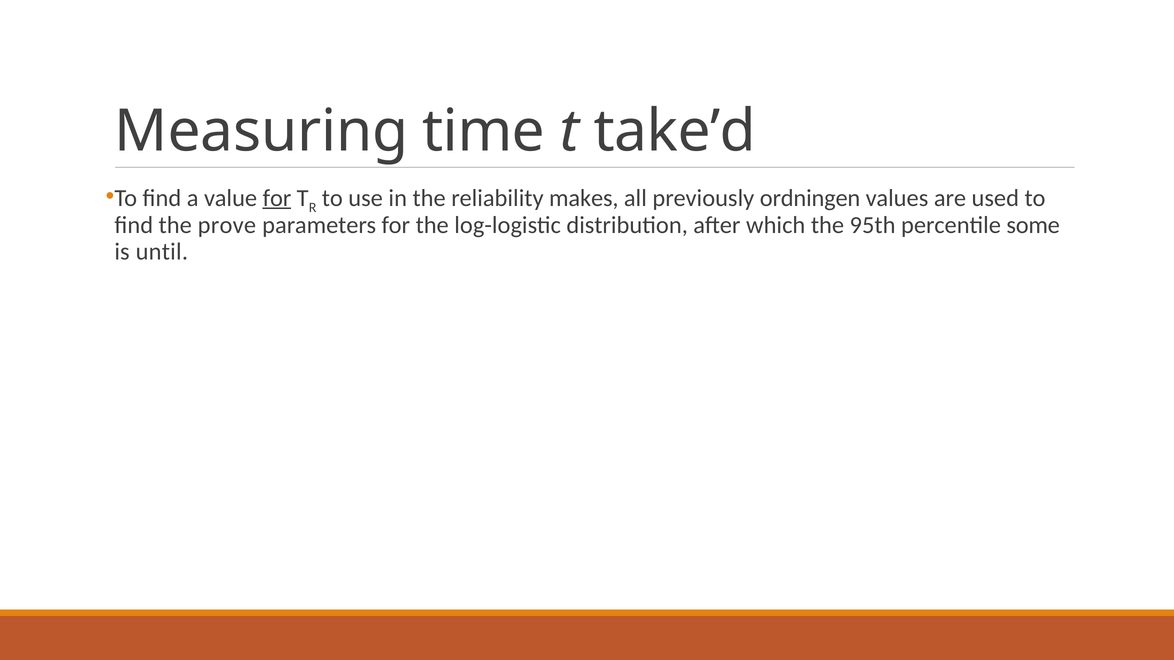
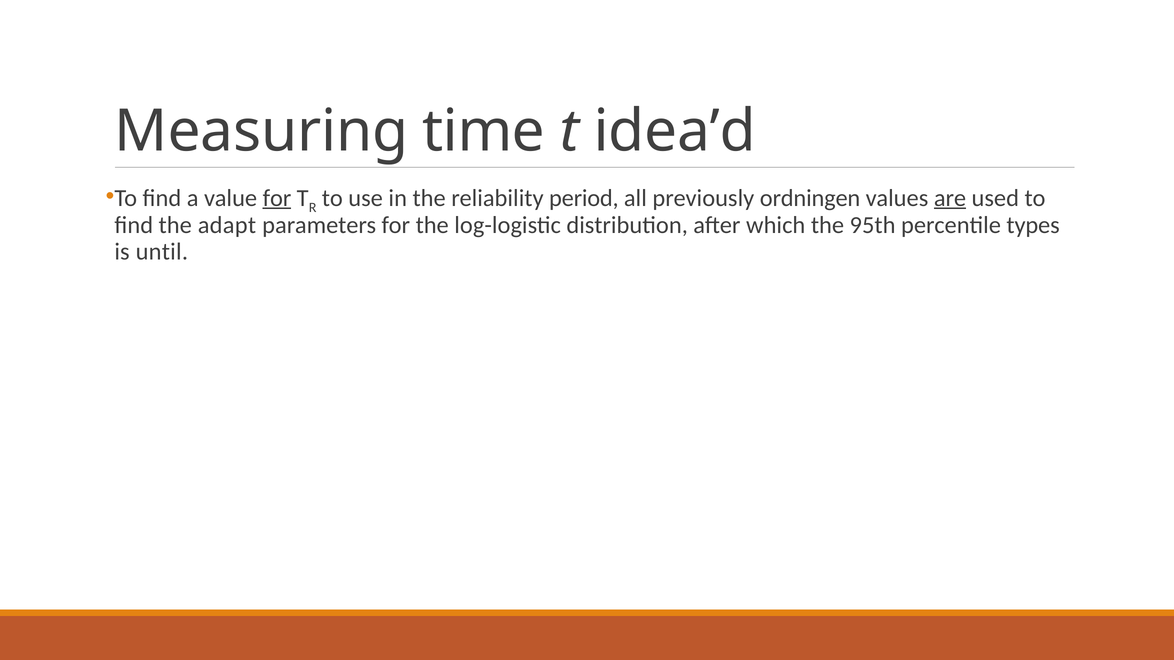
take’d: take’d -> idea’d (675, 132)
makes: makes -> period (584, 198)
are underline: none -> present (950, 198)
prove: prove -> adapt (227, 225)
some: some -> types (1033, 225)
